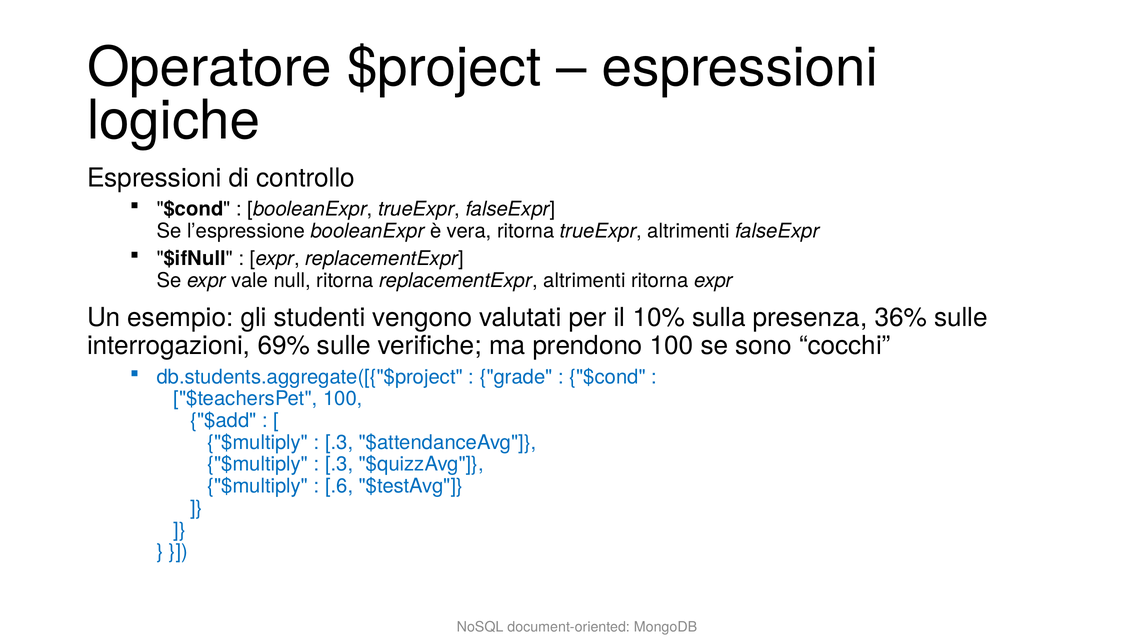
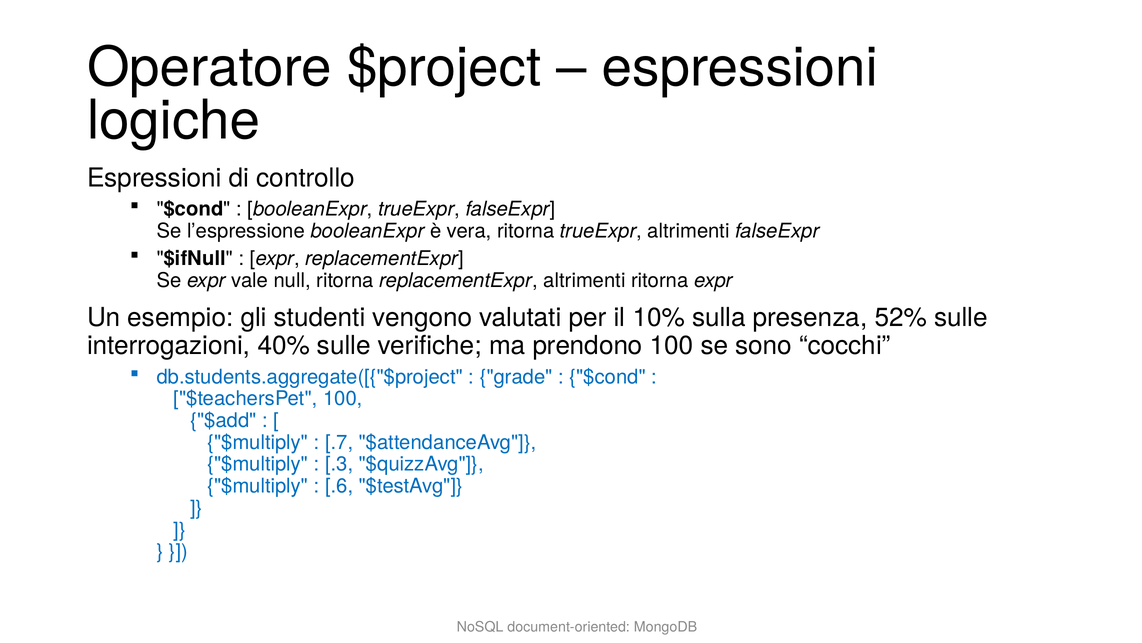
36%: 36% -> 52% (901, 317)
69%: 69% -> 40% (284, 345)
.3: .3 -> .7 (339, 442)
